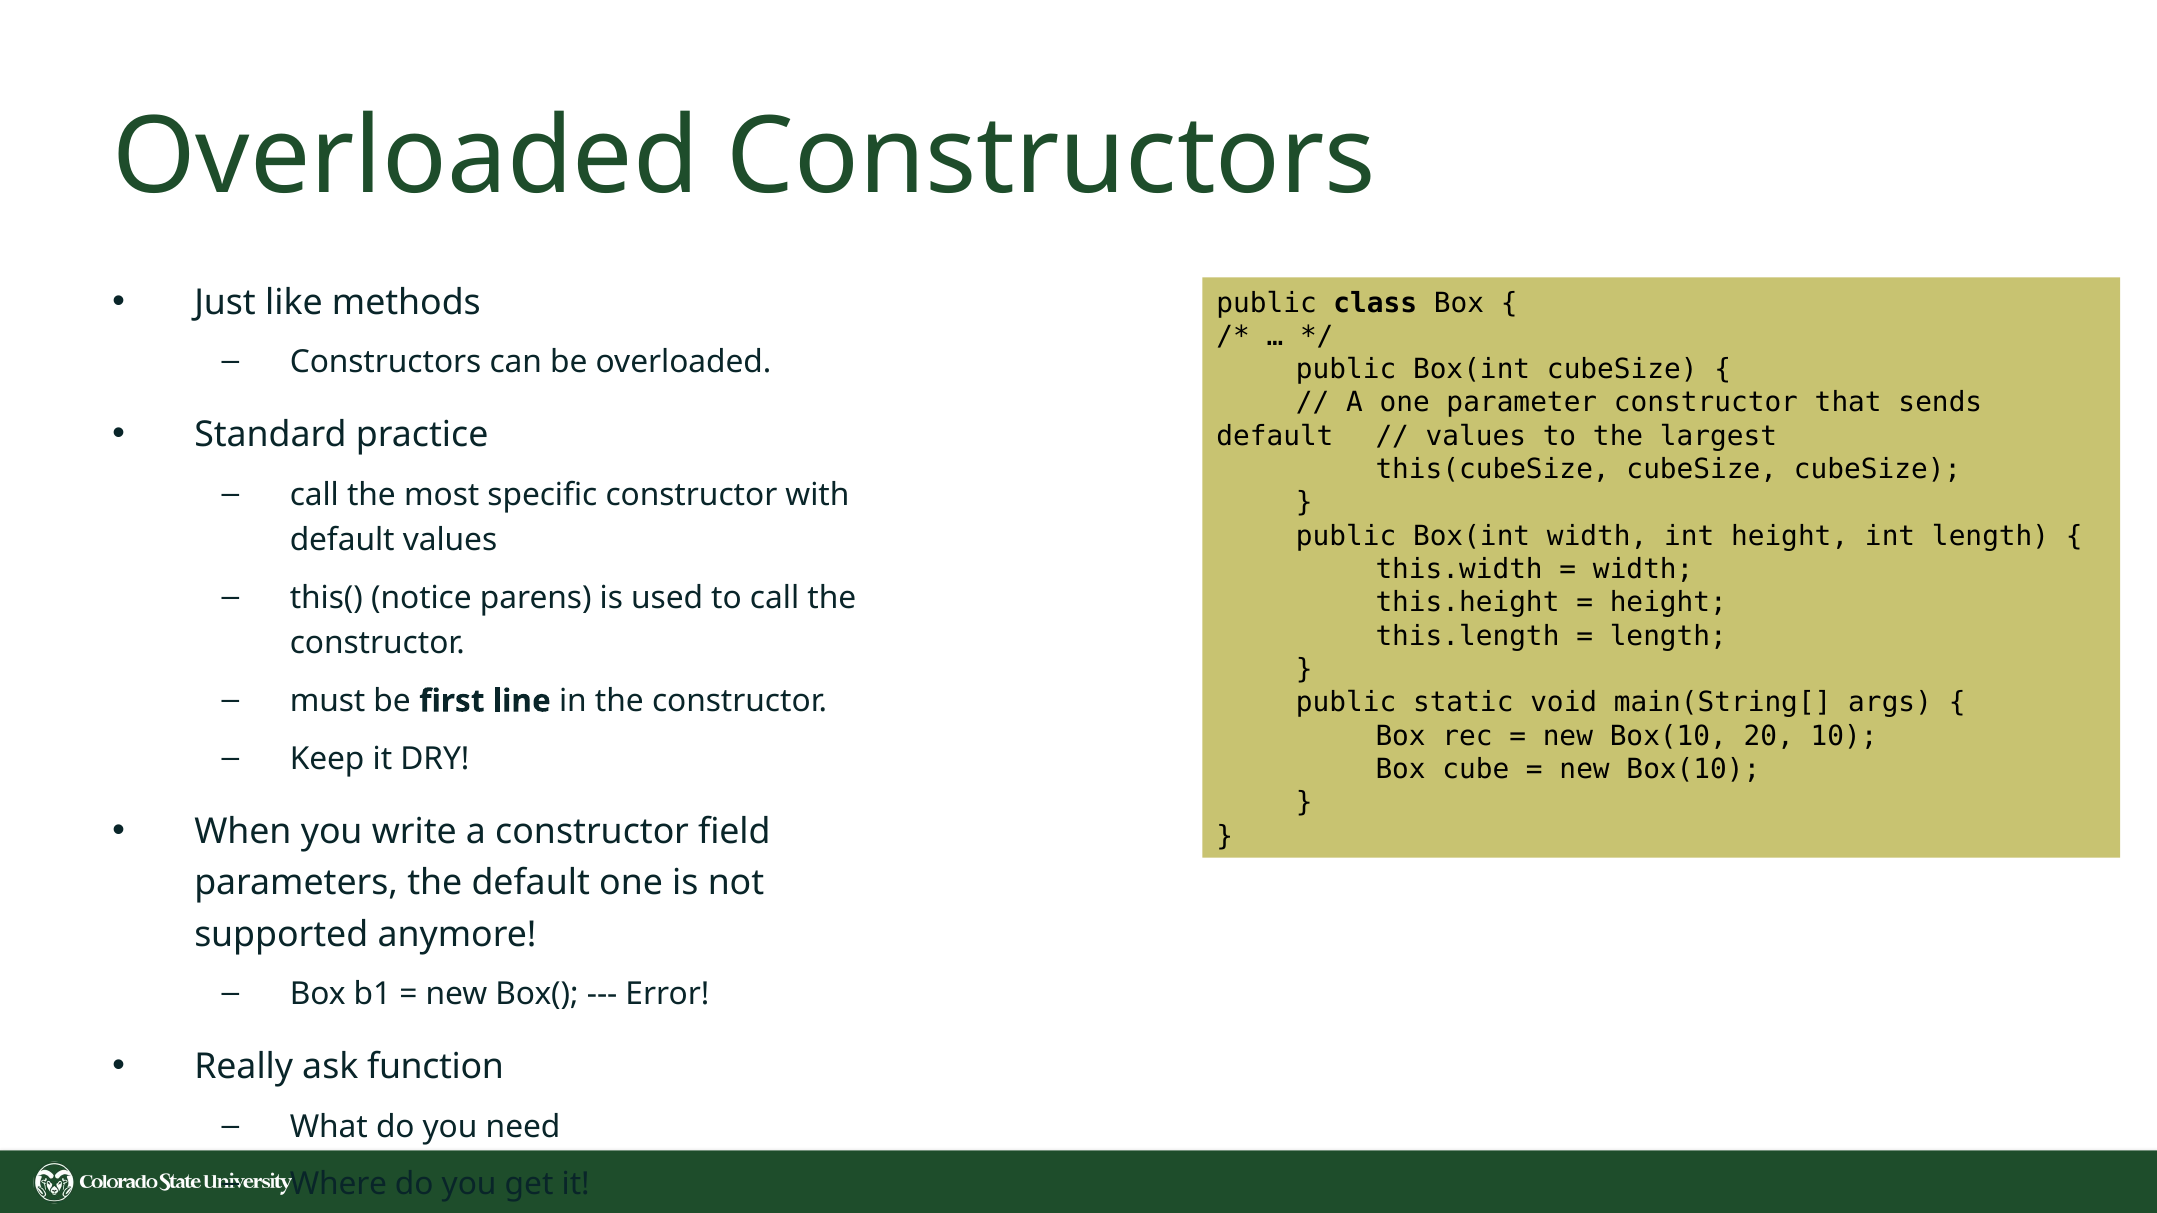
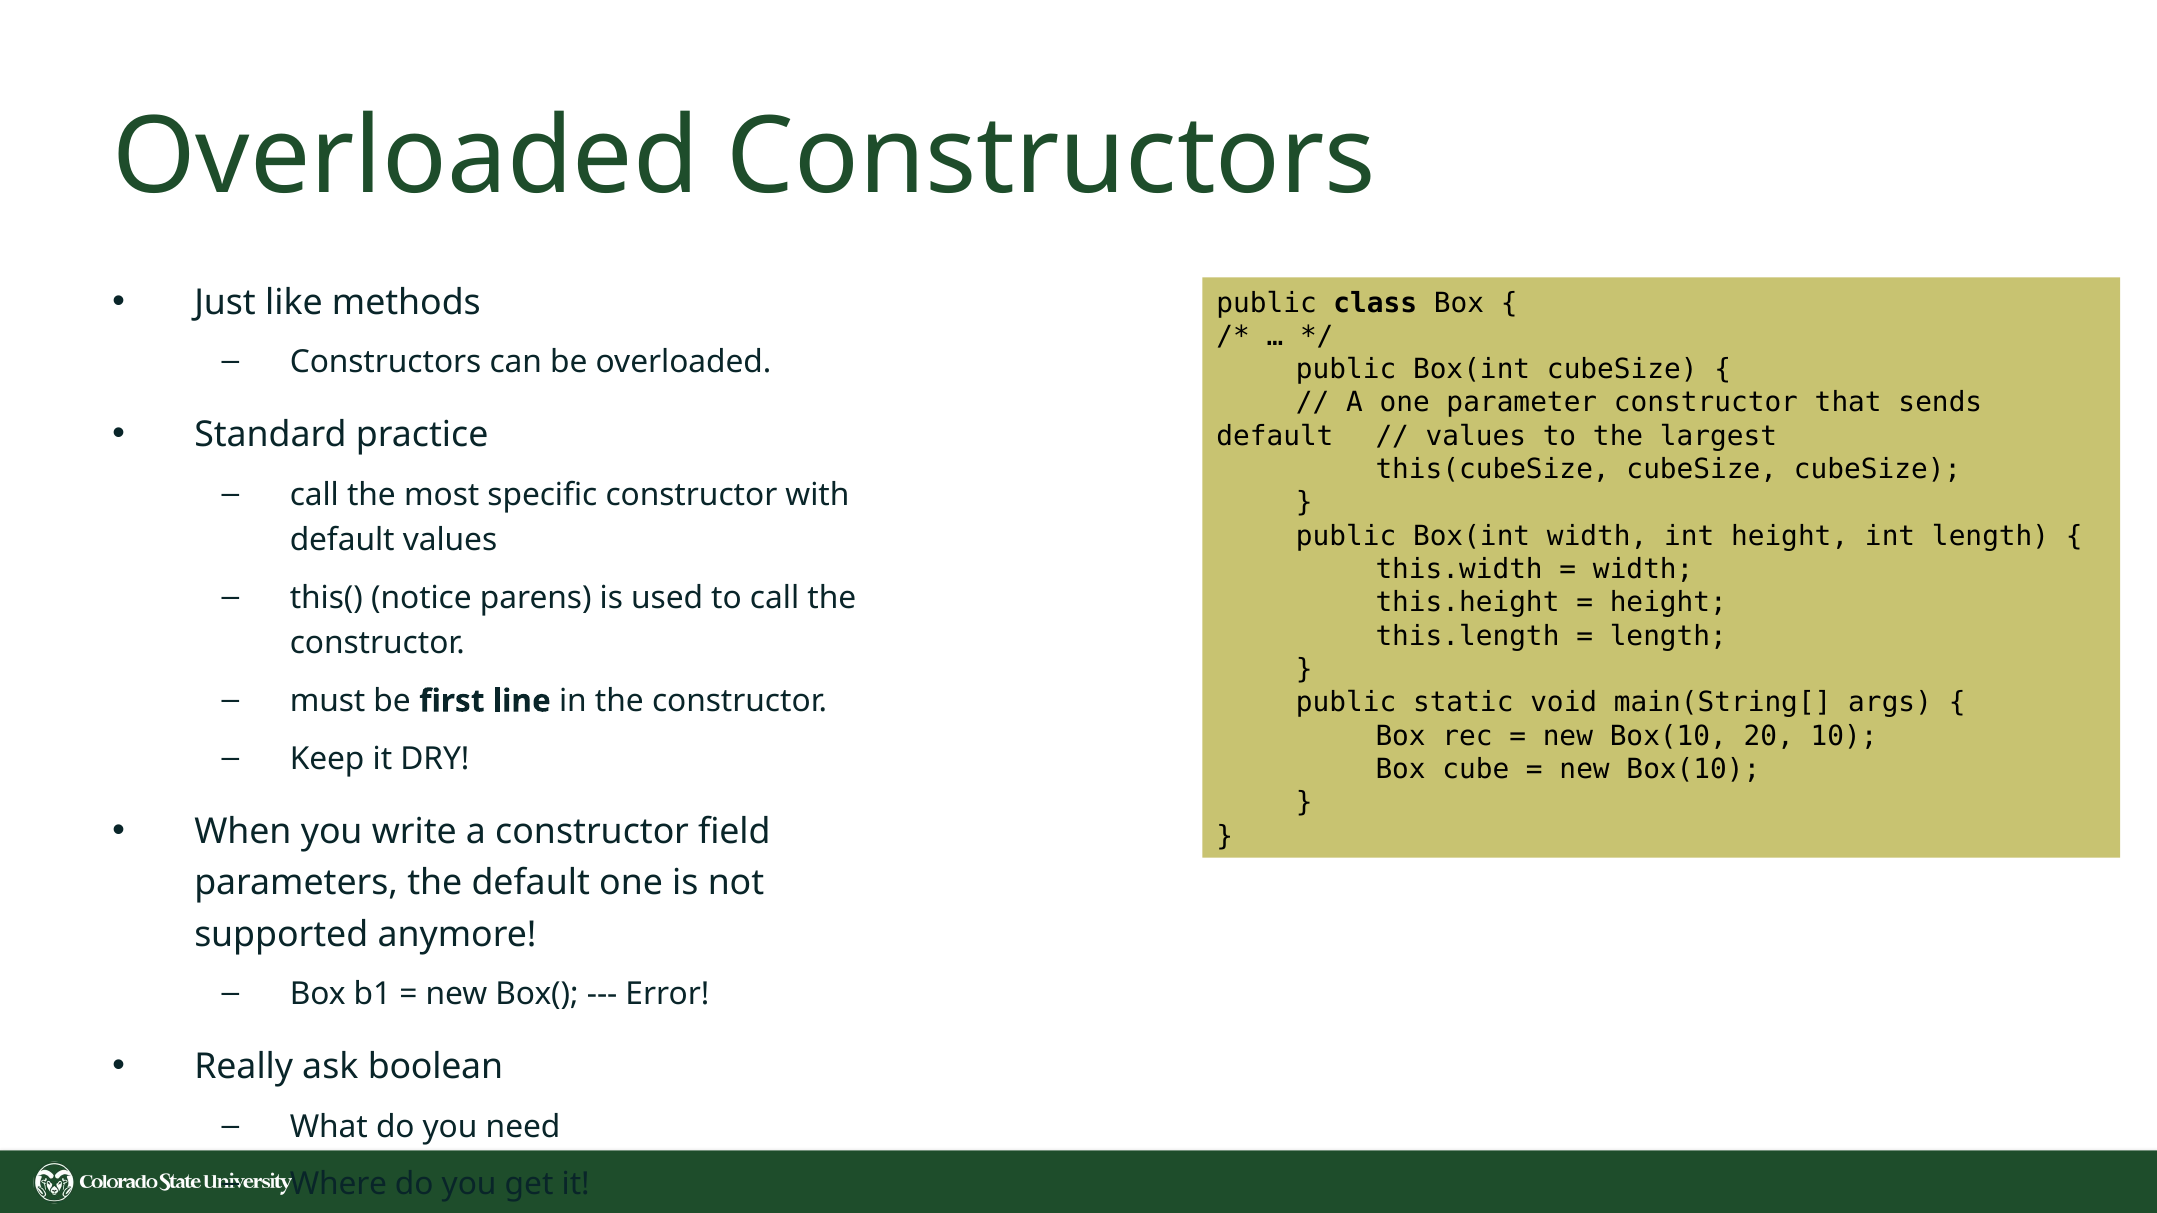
function: function -> boolean (435, 1067)
